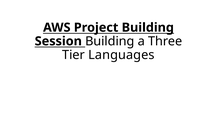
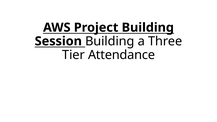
Languages: Languages -> Attendance (122, 55)
